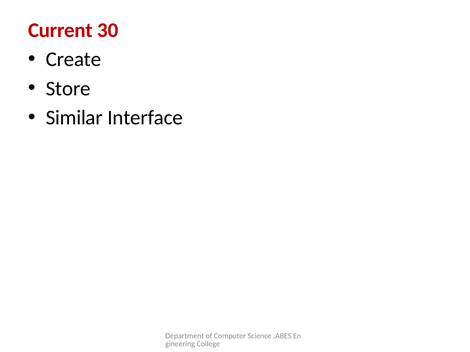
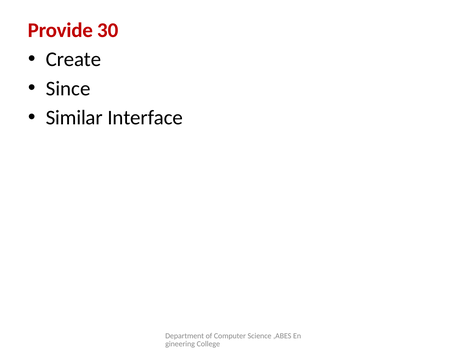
Current: Current -> Provide (60, 30)
Store: Store -> Since (68, 89)
